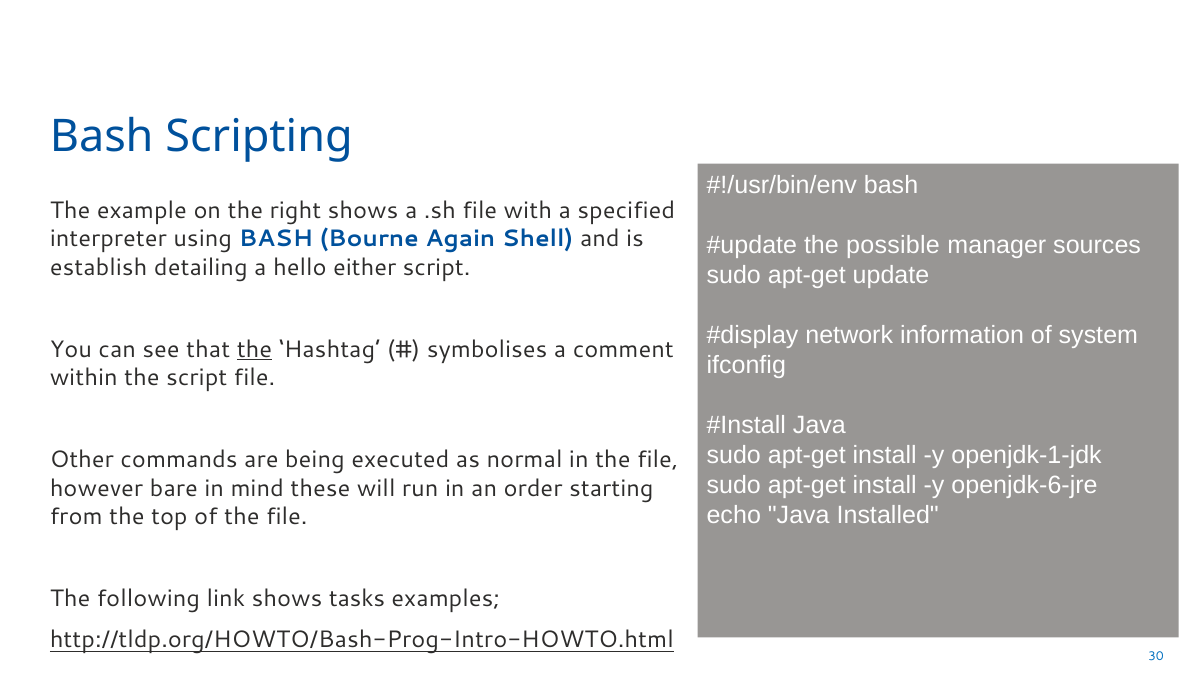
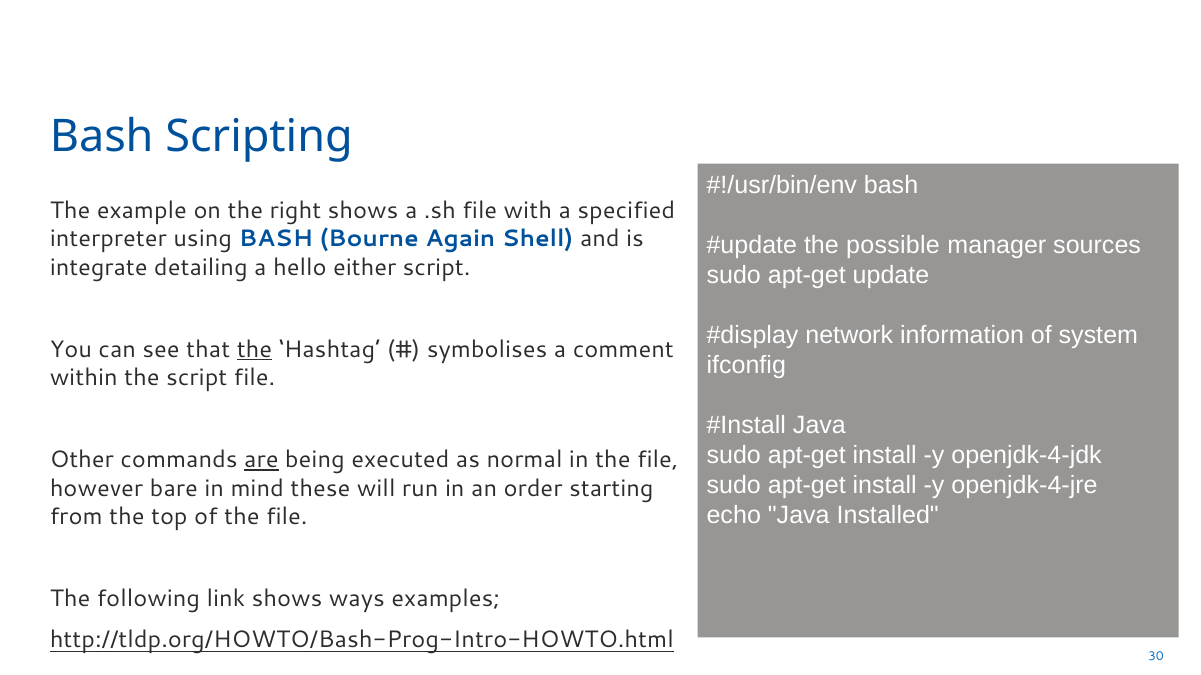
establish: establish -> integrate (99, 268)
openjdk-1-jdk: openjdk-1-jdk -> openjdk-4-jdk (1027, 455)
are underline: none -> present (261, 460)
openjdk-6-jre: openjdk-6-jre -> openjdk-4-jre (1025, 485)
tasks: tasks -> ways (357, 599)
